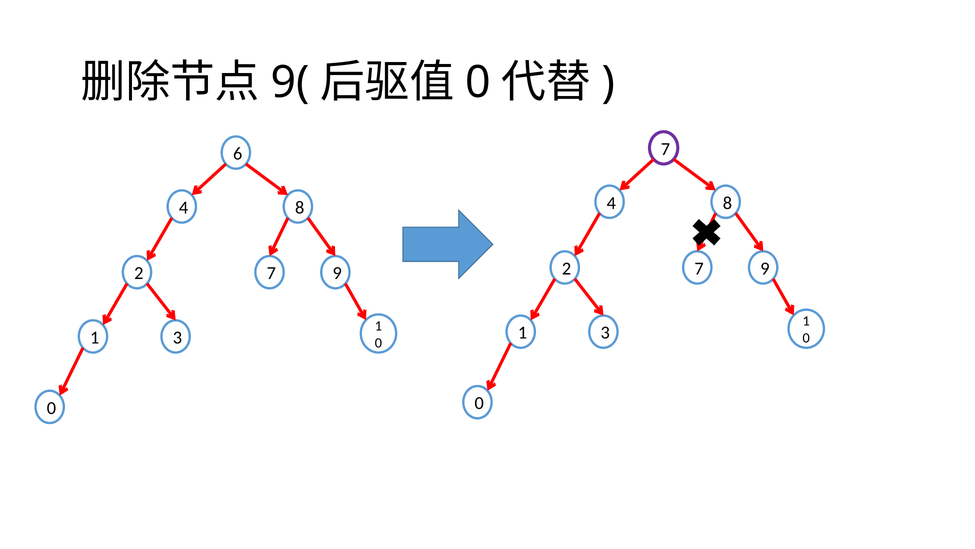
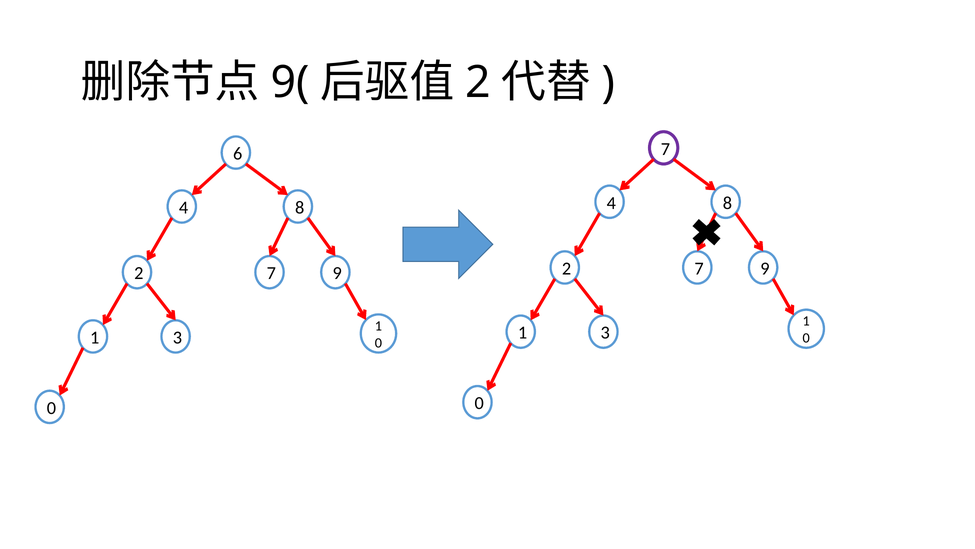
0: 0 -> 2 (478, 82)
